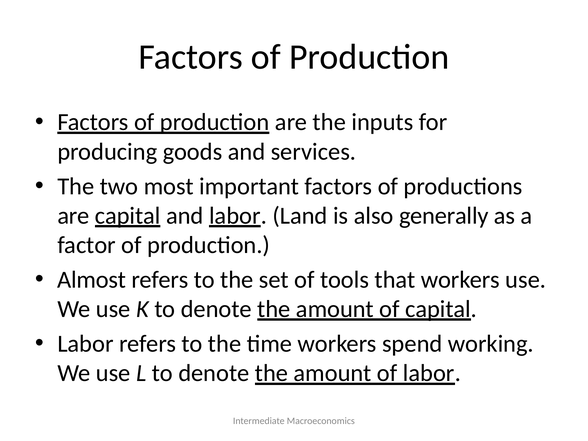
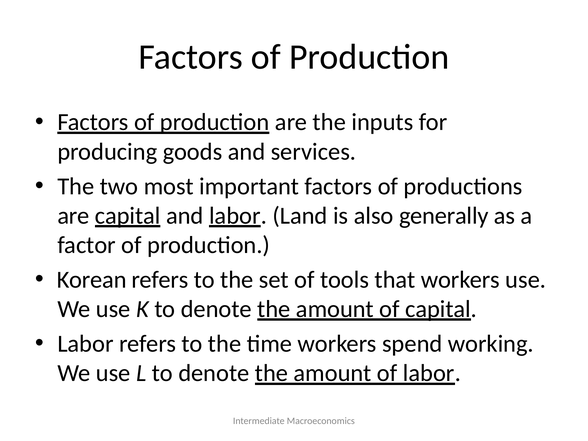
Almost: Almost -> Korean (92, 280)
